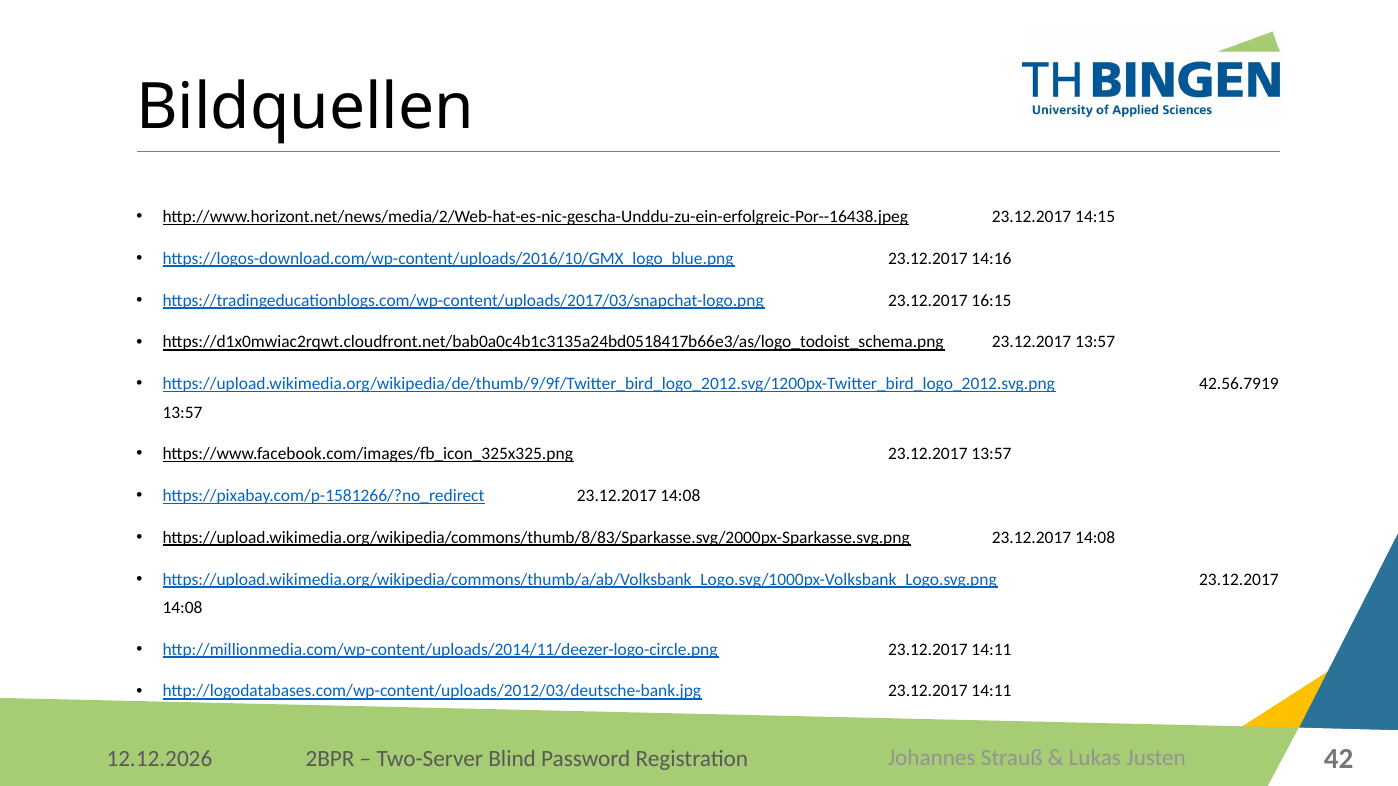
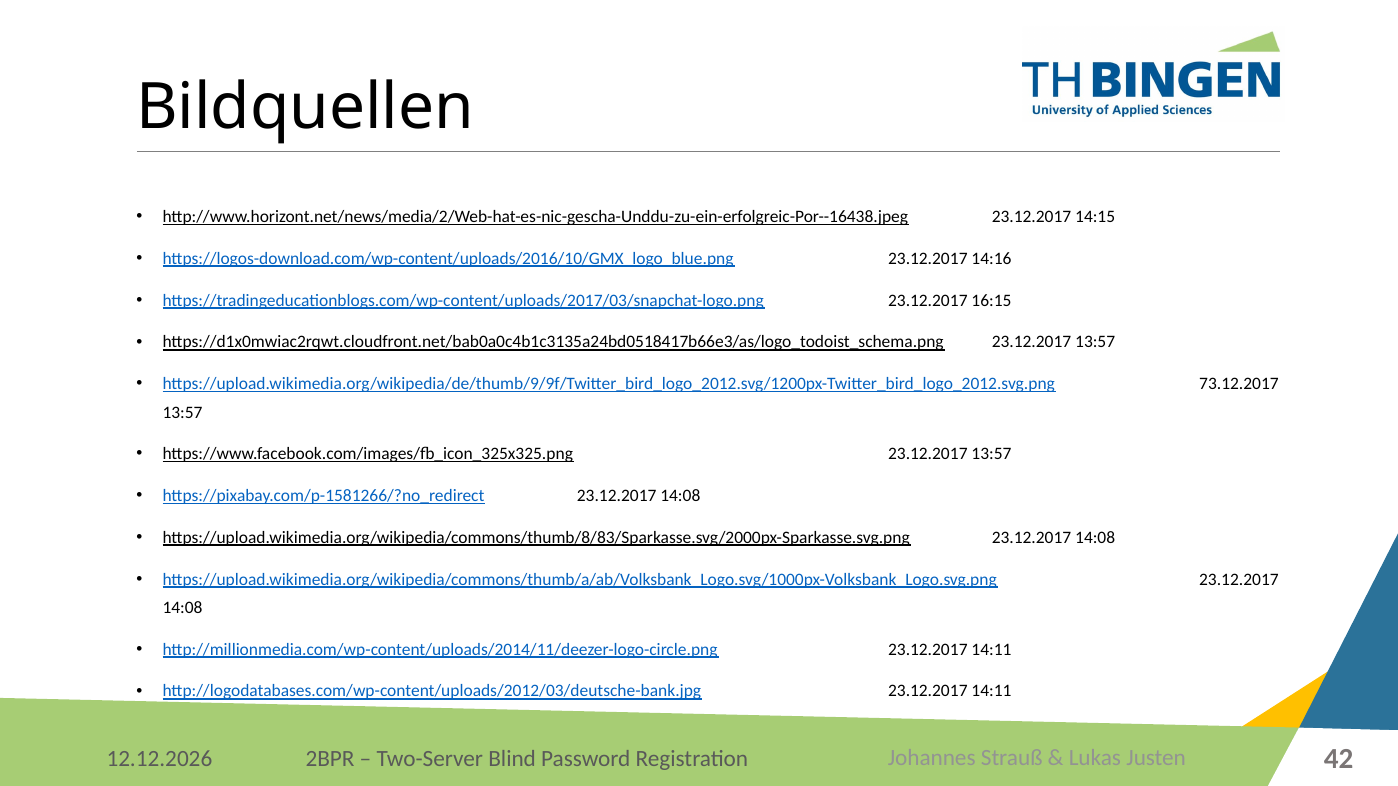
42.56.7919: 42.56.7919 -> 73.12.2017 (1239, 384)
